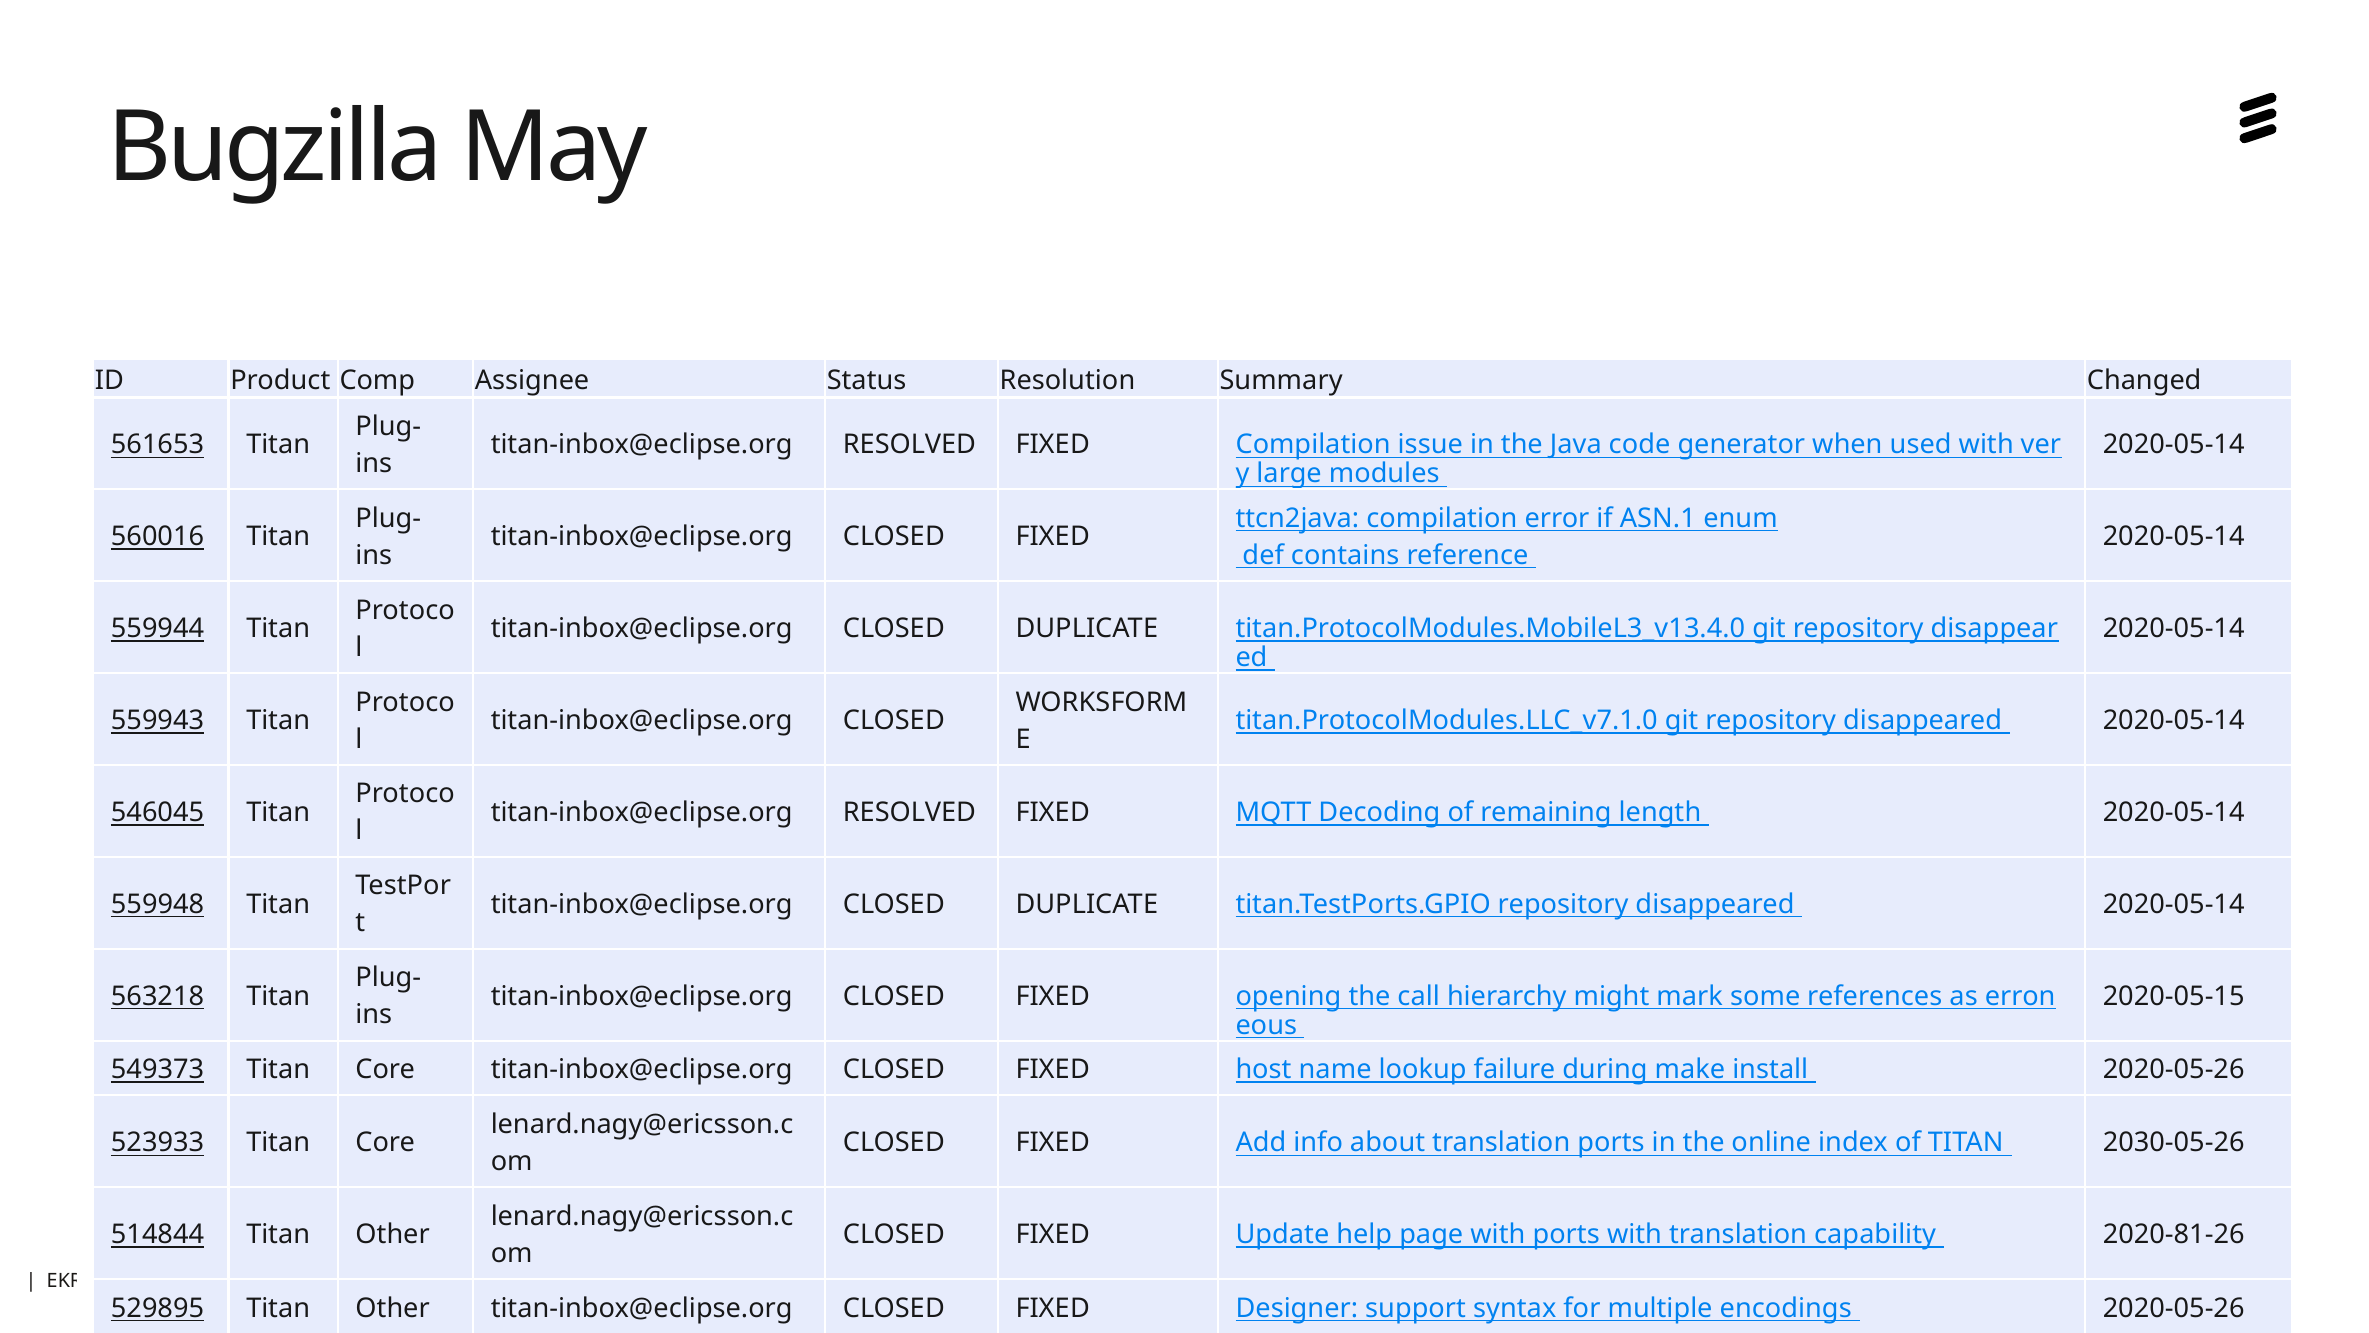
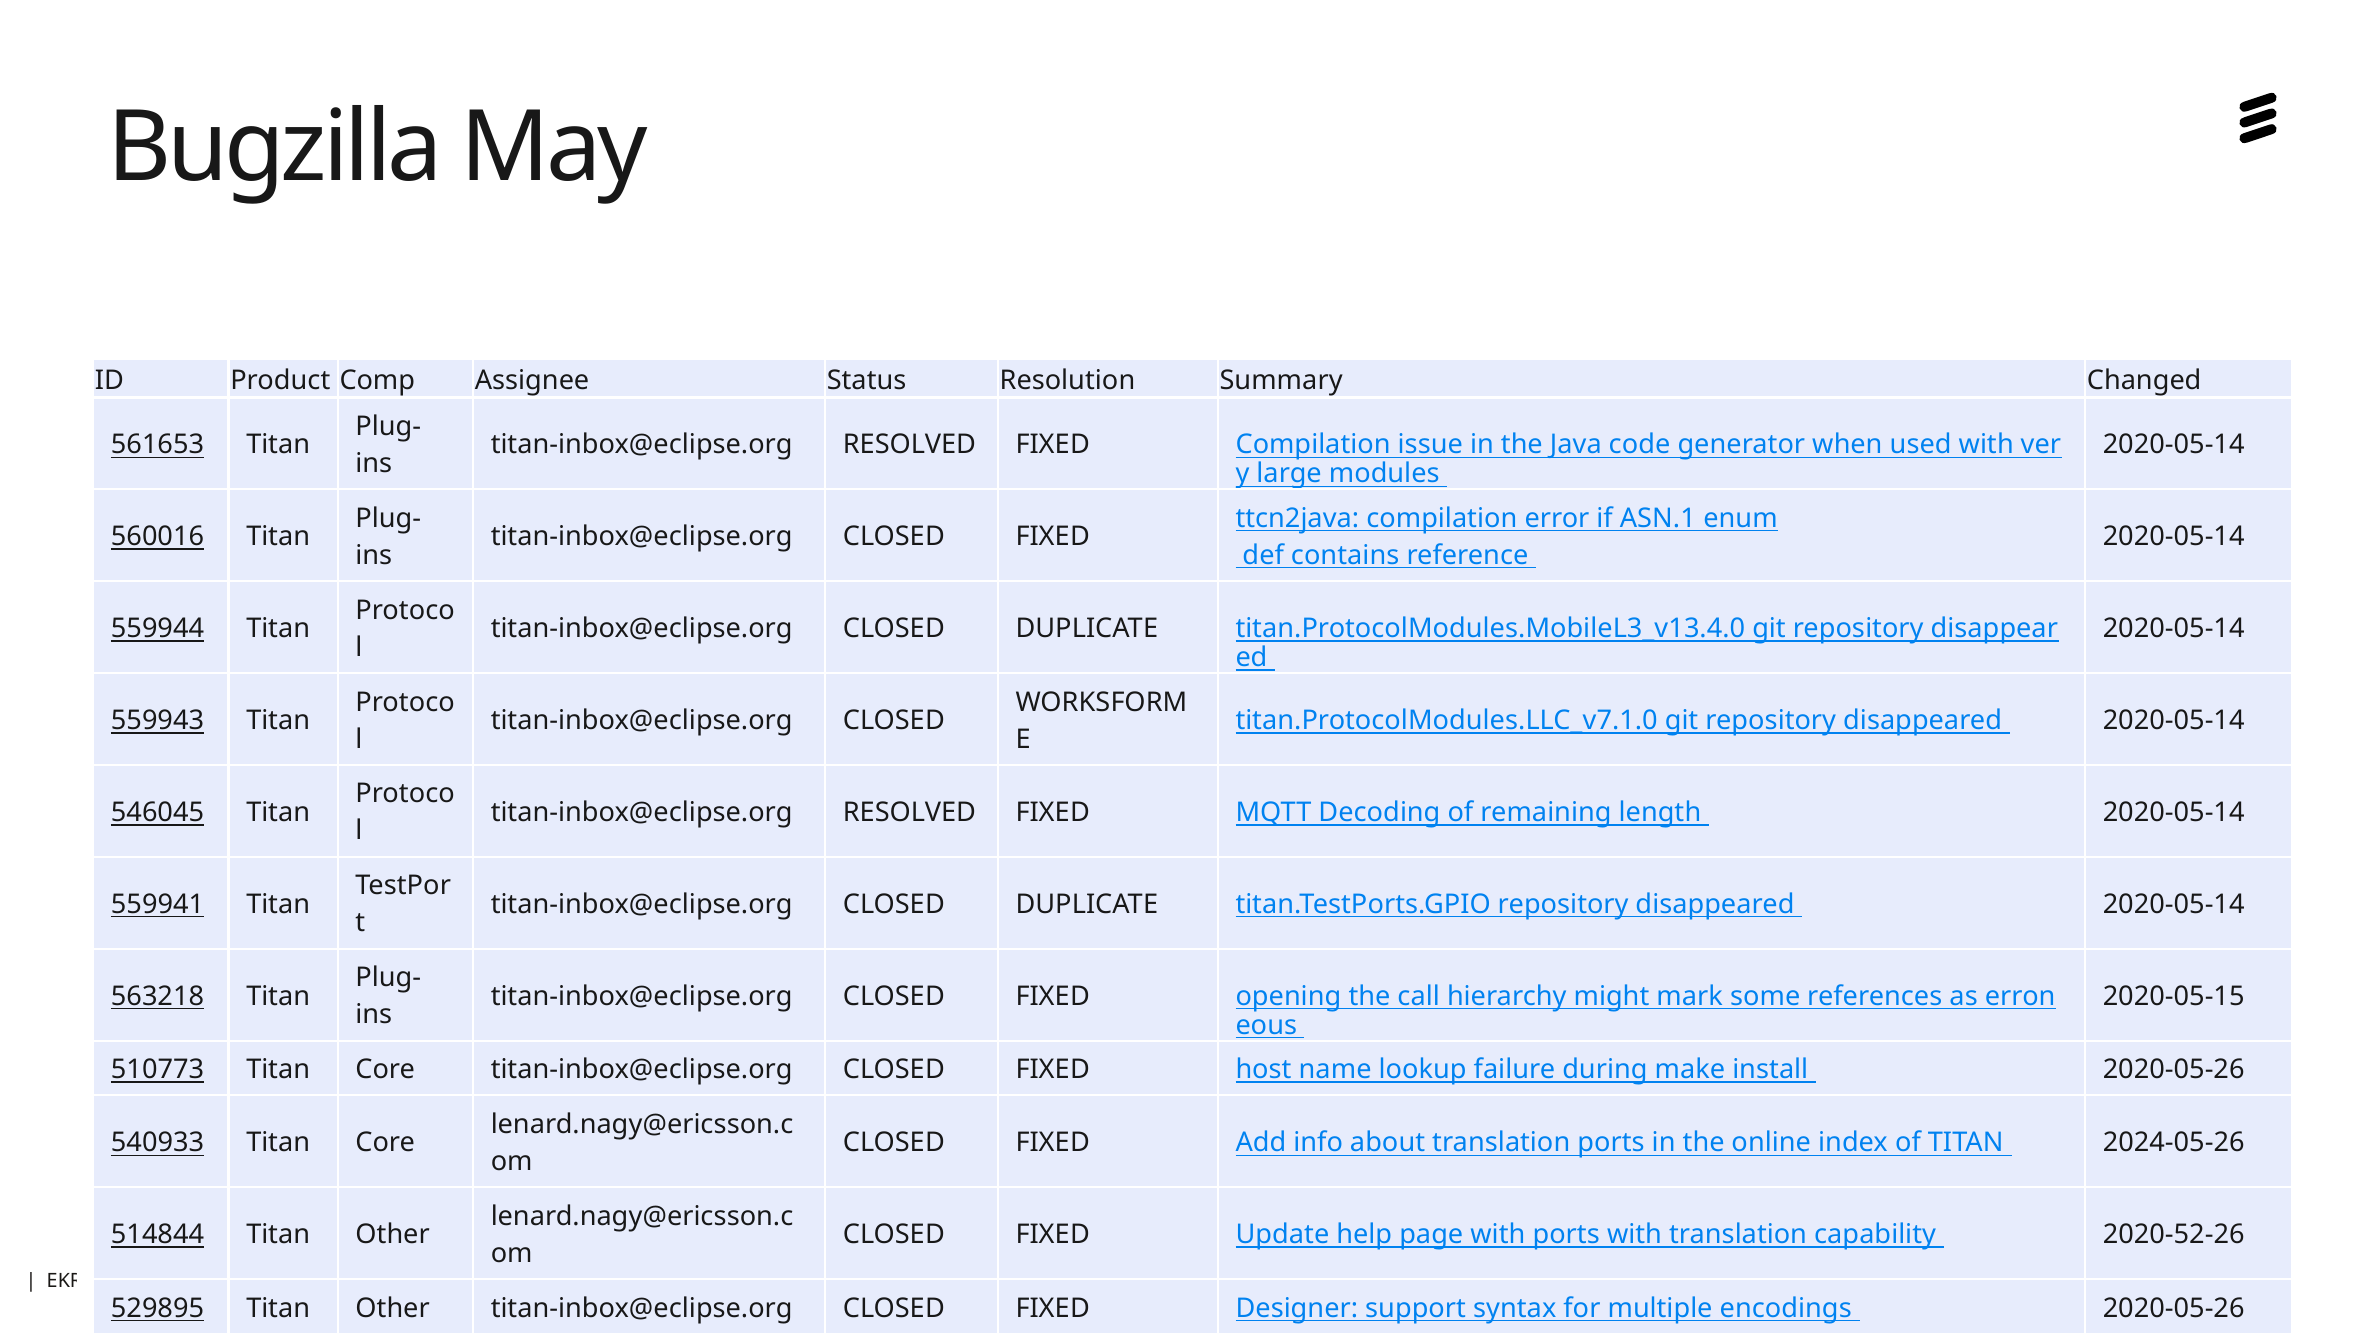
559948: 559948 -> 559941 (158, 904)
549373: 549373 -> 510773 (158, 1069)
523933: 523933 -> 540933 (158, 1143)
2030-05-26: 2030-05-26 -> 2024-05-26 (2174, 1143)
2020-81-26: 2020-81-26 -> 2020-52-26 (2174, 1234)
